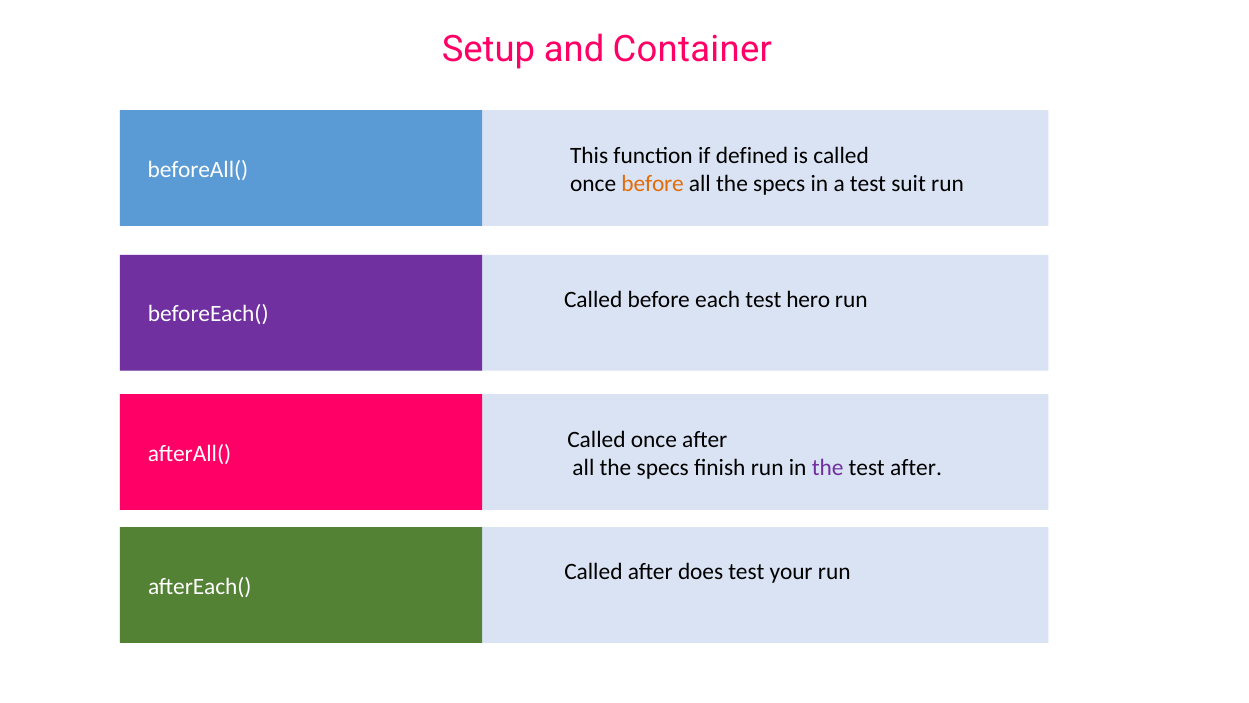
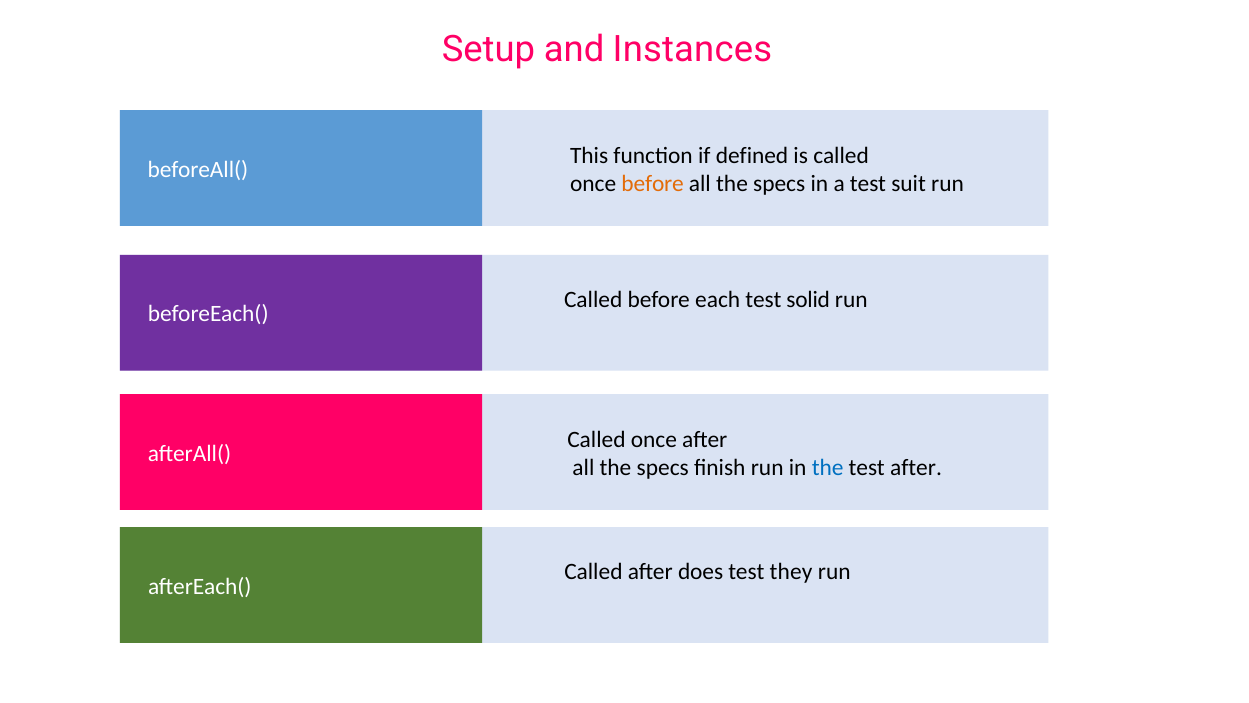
Container: Container -> Instances (692, 49)
hero: hero -> solid (808, 300)
the colour: purple -> blue (828, 467)
your: your -> they (791, 572)
